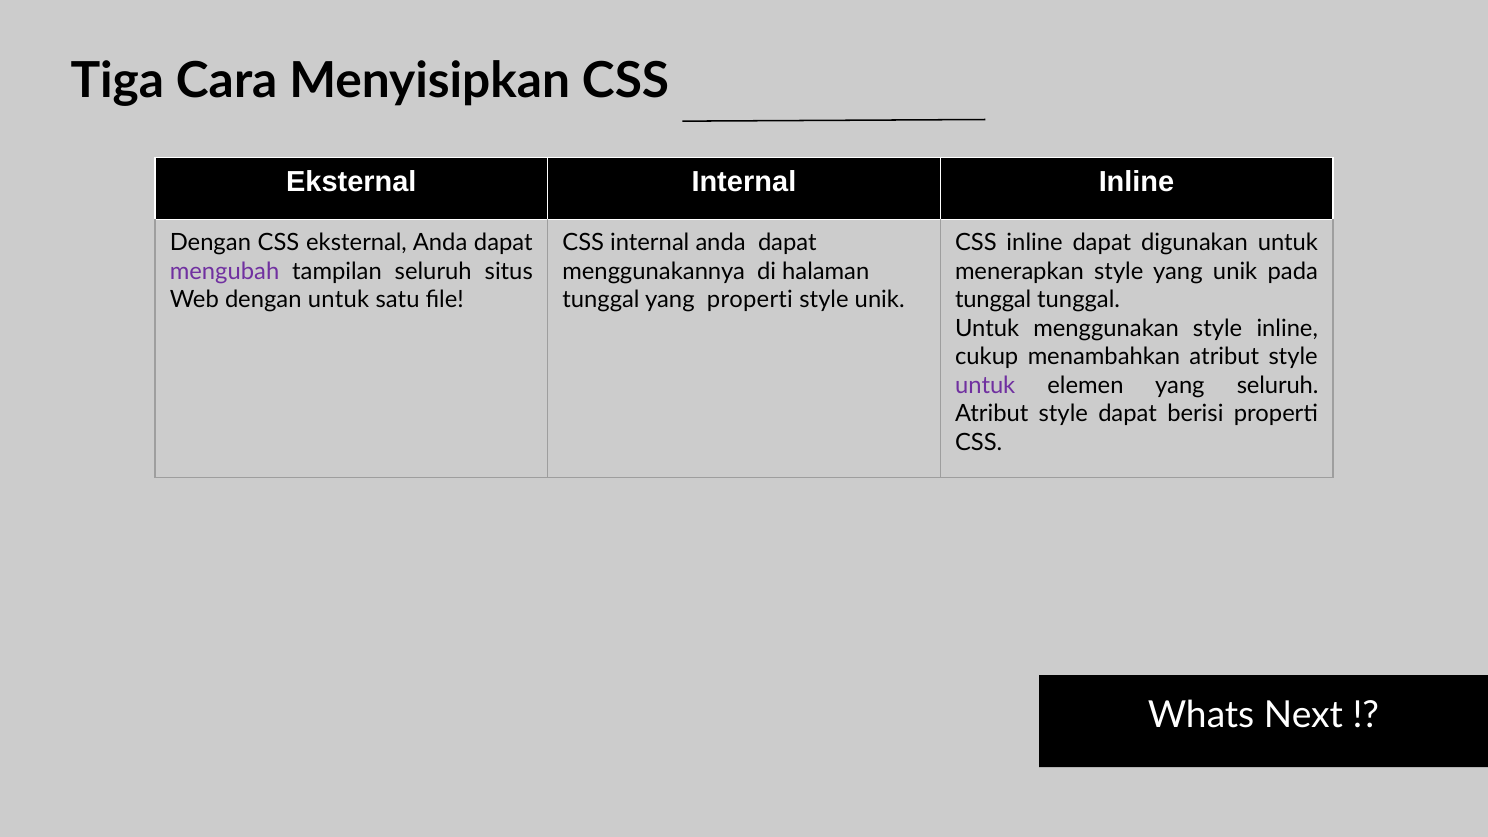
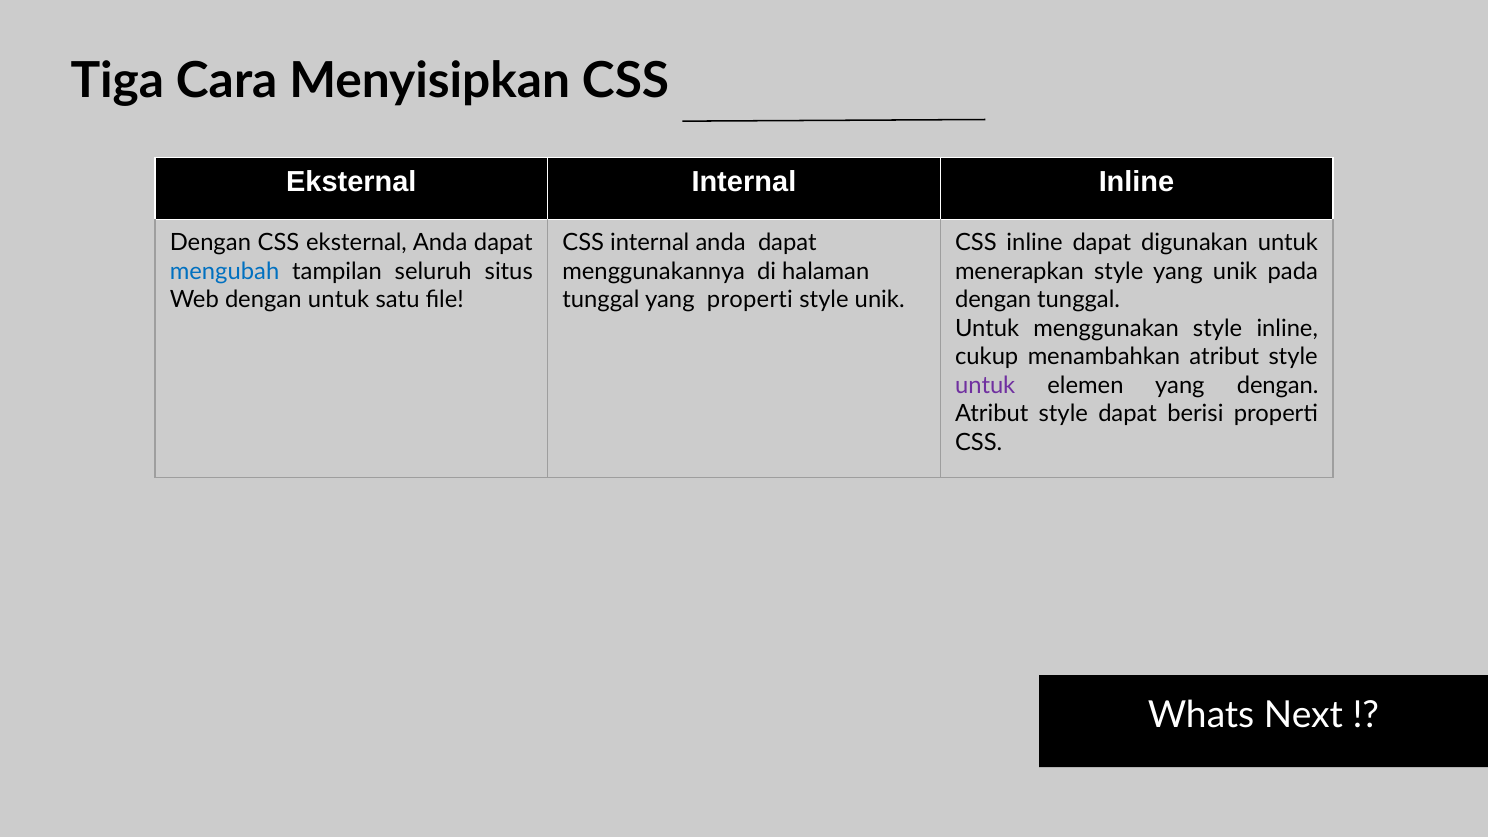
mengubah colour: purple -> blue (225, 271)
tunggal: tunggal -> dengan (993, 300)
yang seluruh: seluruh -> dengan (1278, 385)
